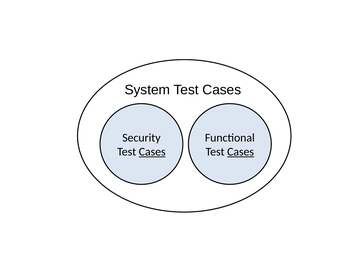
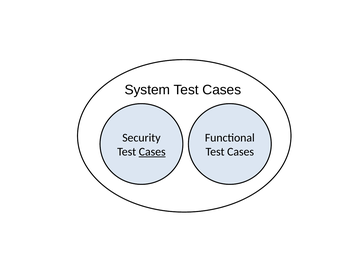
Cases underline: present -> none (241, 152)
